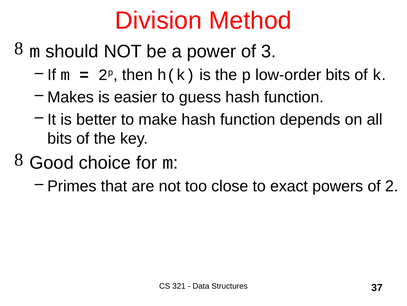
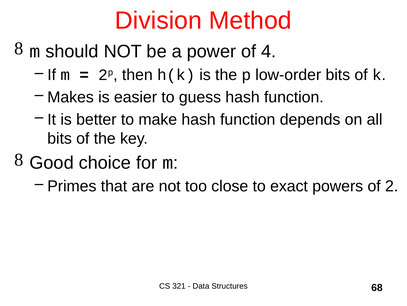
3: 3 -> 4 (269, 51)
37: 37 -> 68 (377, 287)
